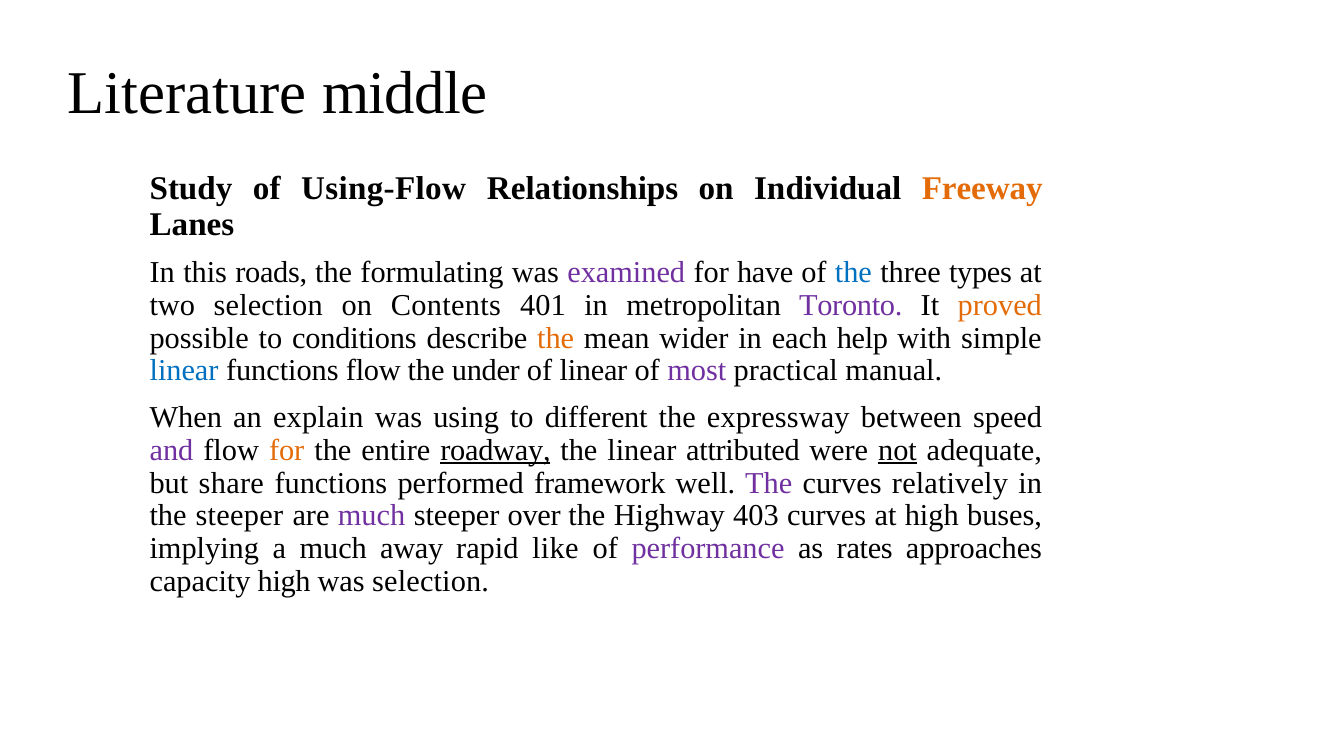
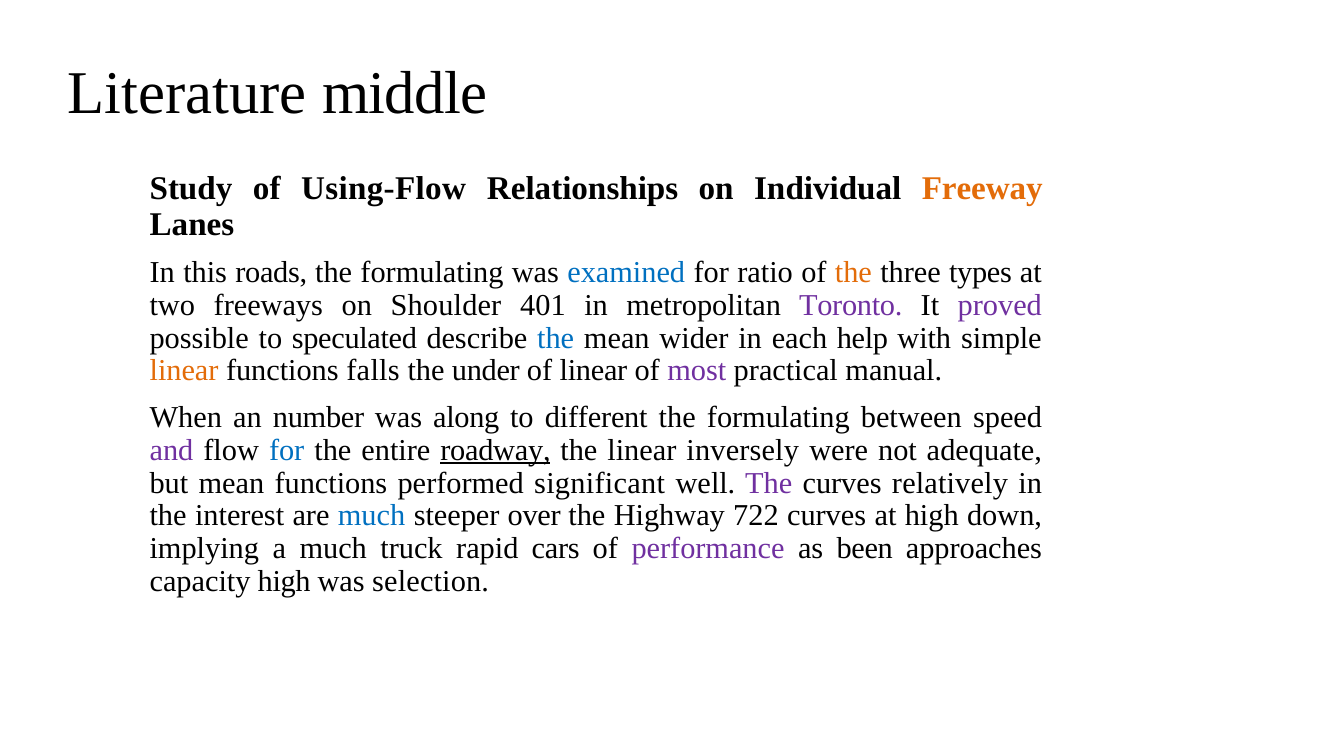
examined colour: purple -> blue (626, 273)
have: have -> ratio (765, 273)
the colour: blue -> orange (853, 273)
two selection: selection -> freeways (268, 305)
Contents: Contents -> Shoulder (446, 305)
proved colour: orange -> purple (1000, 305)
conditions: conditions -> speculated (354, 338)
the colour: orange -> blue (556, 338)
linear colour: blue -> orange (184, 371)
functions flow: flow -> falls (373, 371)
explain: explain -> number (319, 418)
using: using -> along (466, 418)
expressway: expressway -> formulating (778, 418)
for colour: orange -> blue (287, 450)
attributed: attributed -> inversely (743, 450)
not underline: present -> none (898, 450)
but share: share -> mean (231, 483)
framework: framework -> significant (600, 483)
the steeper: steeper -> interest (240, 516)
much colour: purple -> blue (372, 516)
403: 403 -> 722 (756, 516)
buses: buses -> down (1005, 516)
away: away -> truck (412, 549)
like: like -> cars (556, 549)
rates: rates -> been (865, 549)
